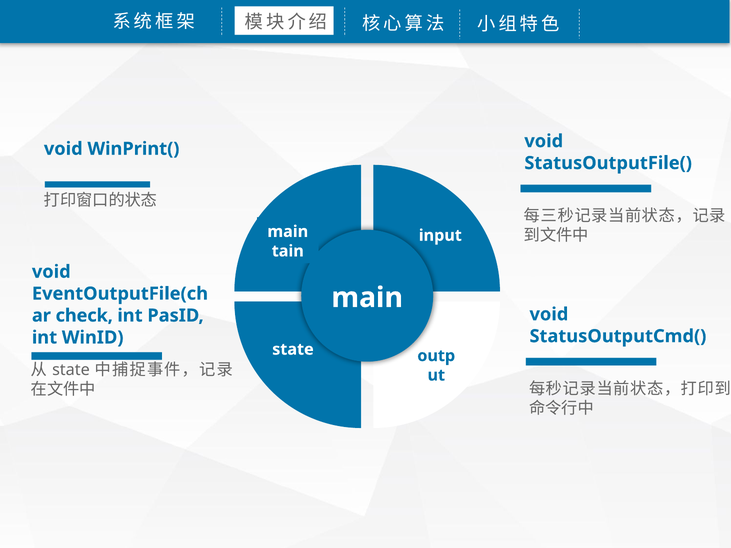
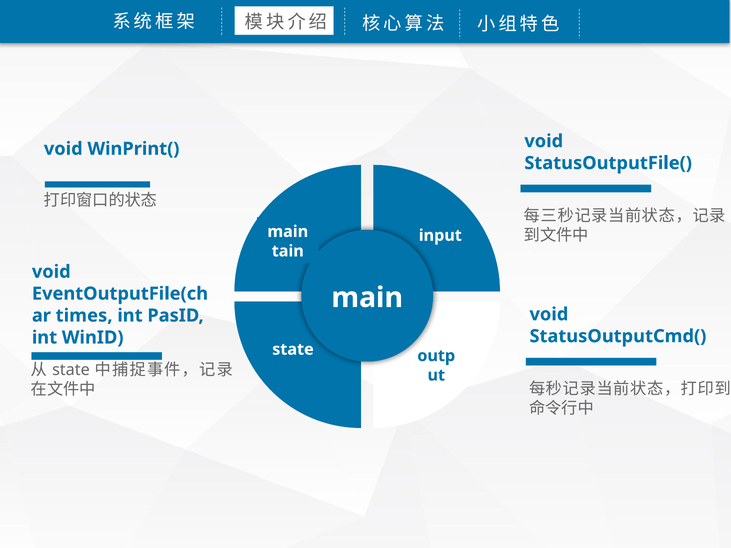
check: check -> times (84, 316)
